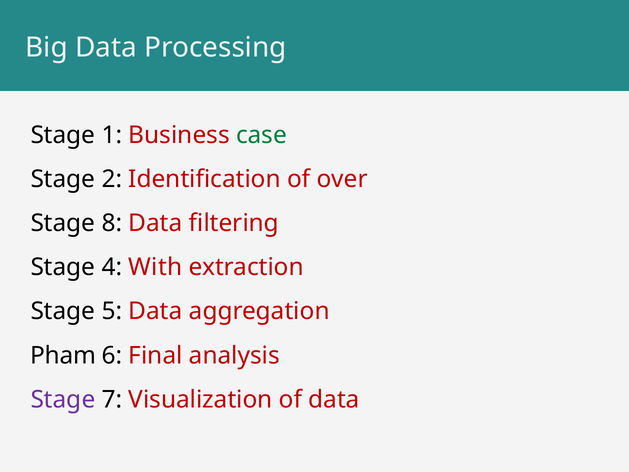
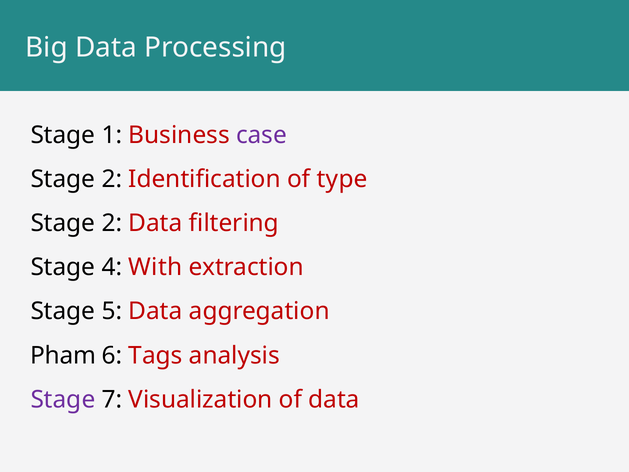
case colour: green -> purple (261, 135)
over: over -> type (342, 179)
8: 8 -> 2 (112, 223)
Final: Final -> Tags (156, 355)
